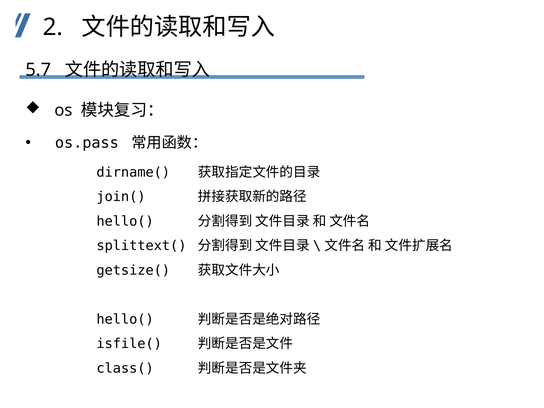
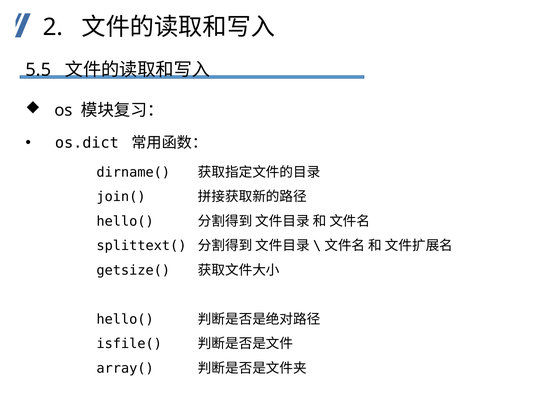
5.7: 5.7 -> 5.5 (38, 70)
os.pass: os.pass -> os.dict (87, 143)
class(: class( -> array( (125, 368)
